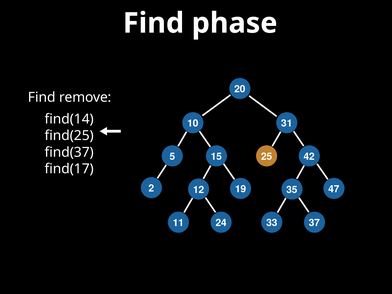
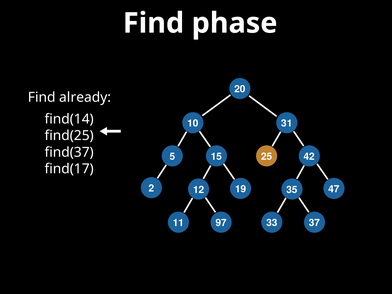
remove: remove -> already (85, 97)
24: 24 -> 97 (221, 223)
